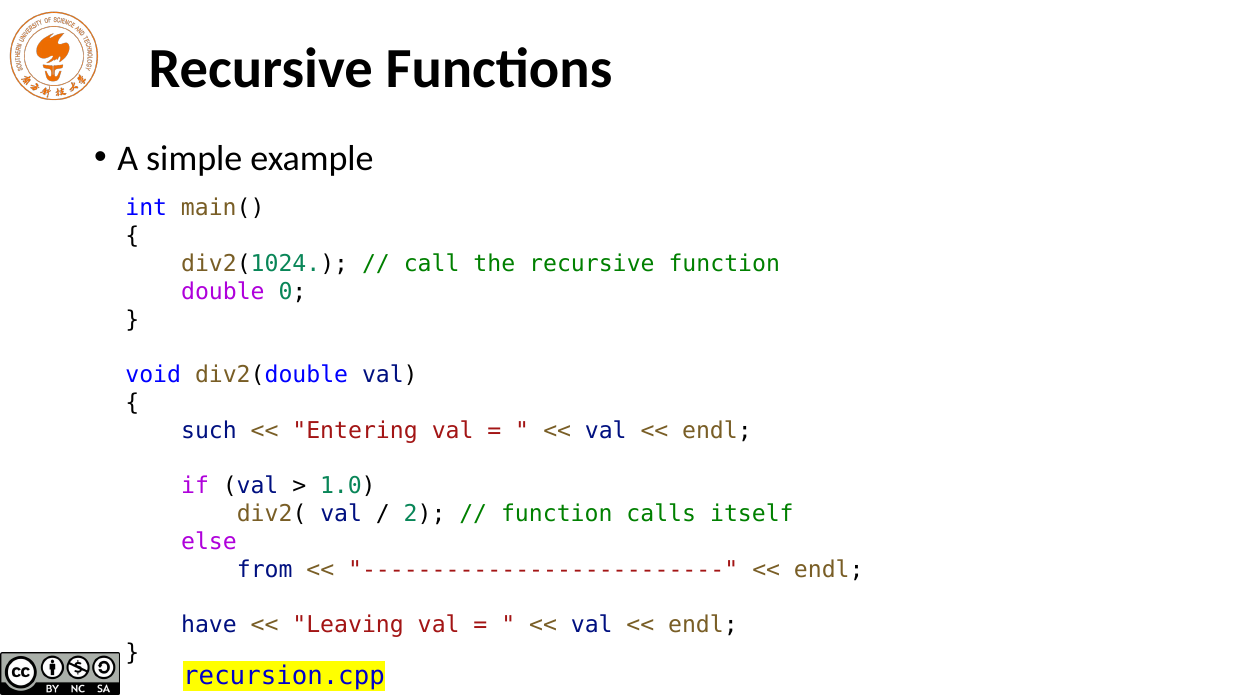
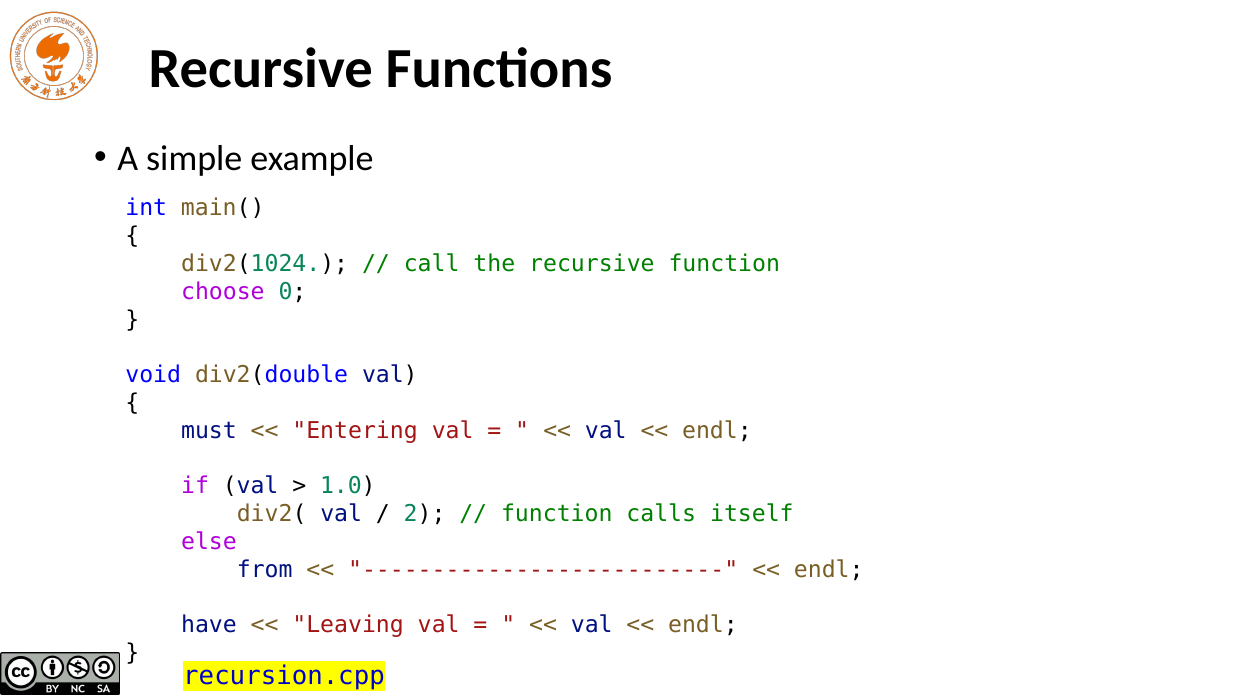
double: double -> choose (223, 291)
such: such -> must (209, 430)
